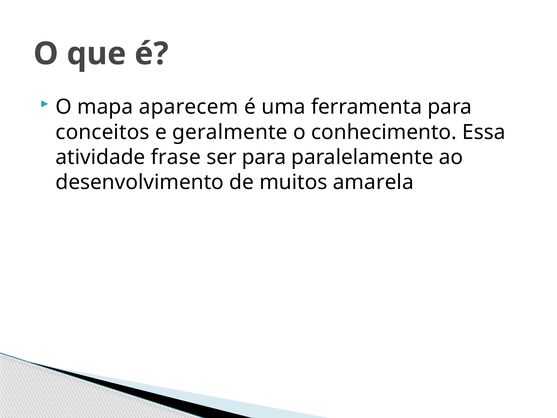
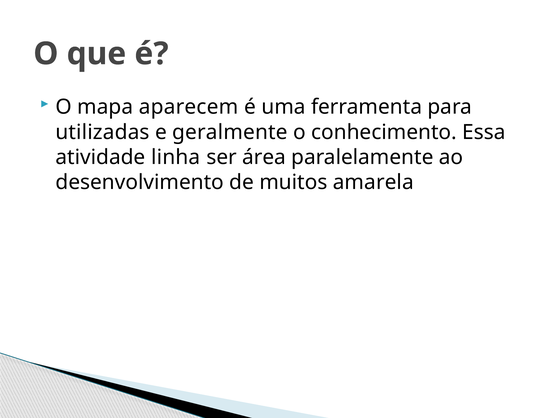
conceitos: conceitos -> utilizadas (103, 132)
frase: frase -> linha (176, 157)
ser para: para -> área (264, 157)
